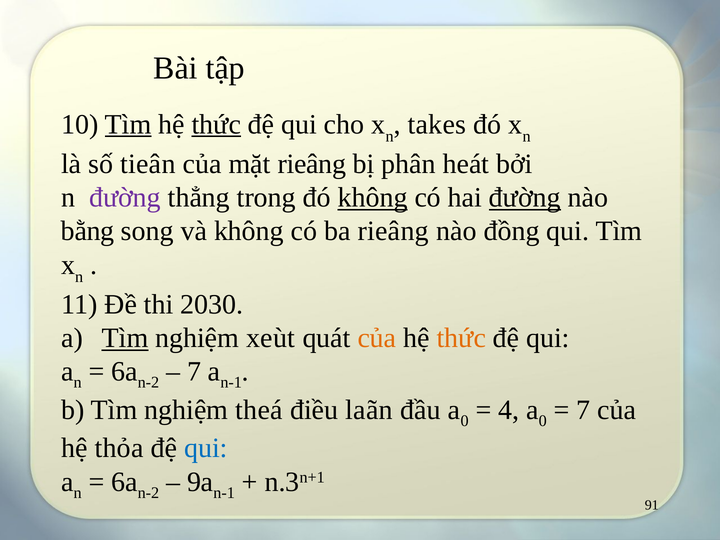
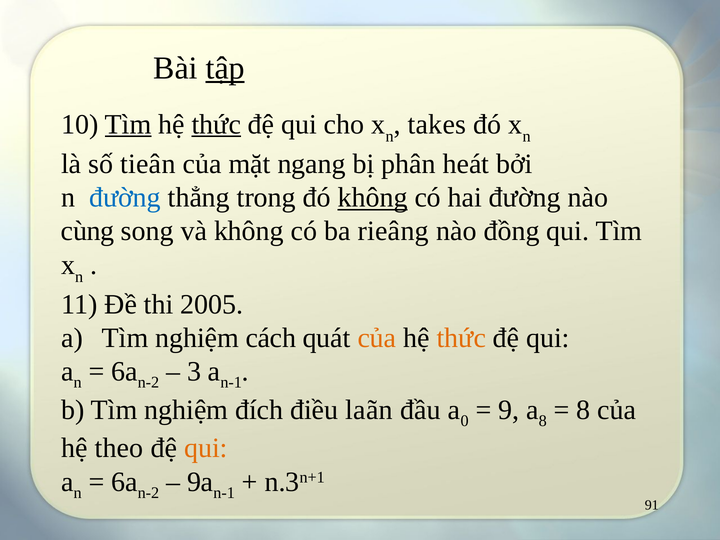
tập underline: none -> present (225, 68)
mặt rieâng: rieâng -> ngang (312, 164)
đường colour: purple -> blue (125, 198)
đường underline: present -> none (525, 198)
bằng: bằng -> cùng (88, 231)
2030: 2030 -> 2005 (212, 304)
Tìm underline: present -> none (125, 338)
xeùt: xeùt -> cách (271, 338)
7: 7 -> 3 (194, 372)
theá: theá -> đích (259, 410)
4: 4 -> 9 (509, 410)
0: 0 -> 8 (543, 421)
7: 7 -> 8 (583, 410)
thỏa: thỏa -> theo (119, 448)
qui colour: blue -> orange (206, 448)
